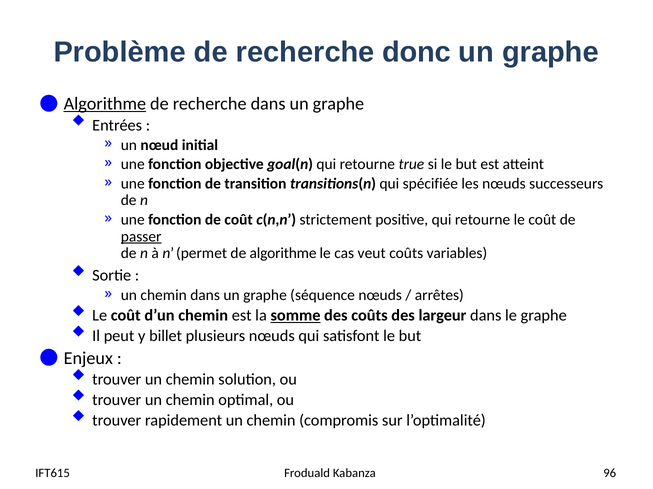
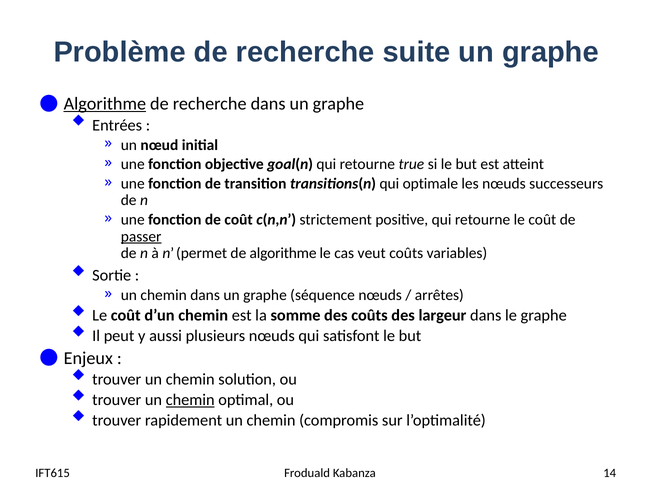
donc: donc -> suite (417, 52)
spécifiée: spécifiée -> optimale (430, 184)
somme underline: present -> none (296, 316)
billet: billet -> aussi (166, 337)
chemin underline: none -> present (190, 401)
96: 96 -> 14 (610, 474)
